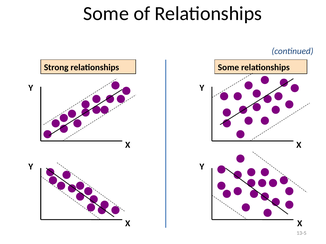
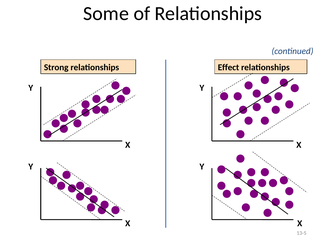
relationships Some: Some -> Effect (228, 67)
